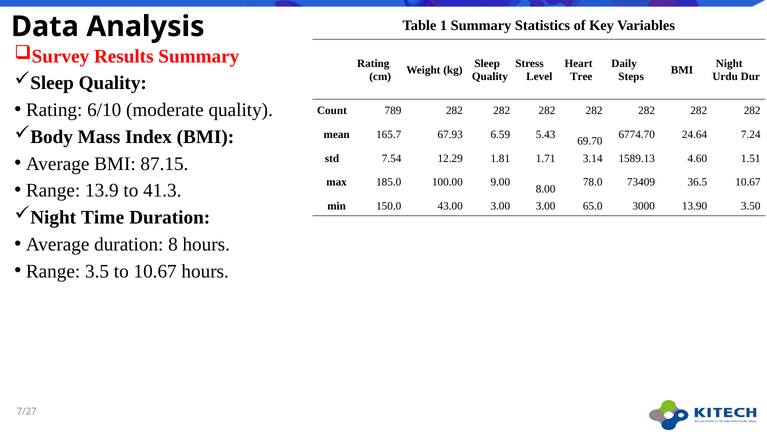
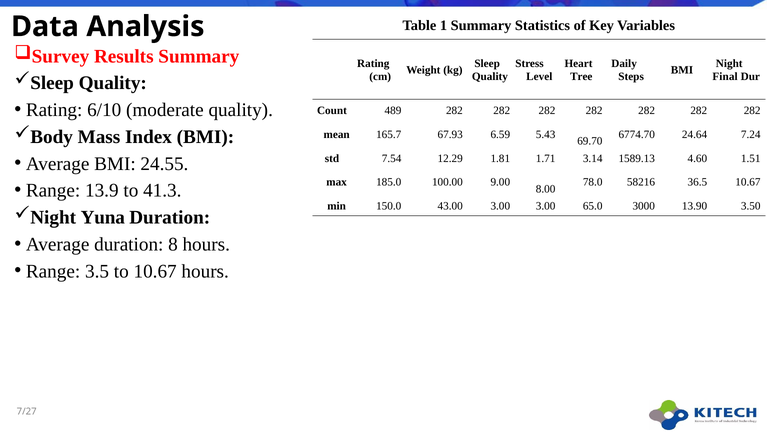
Urdu: Urdu -> Final (725, 77)
789: 789 -> 489 (393, 110)
87.15: 87.15 -> 24.55 (164, 163)
73409: 73409 -> 58216 (641, 182)
Time: Time -> Yuna (103, 217)
